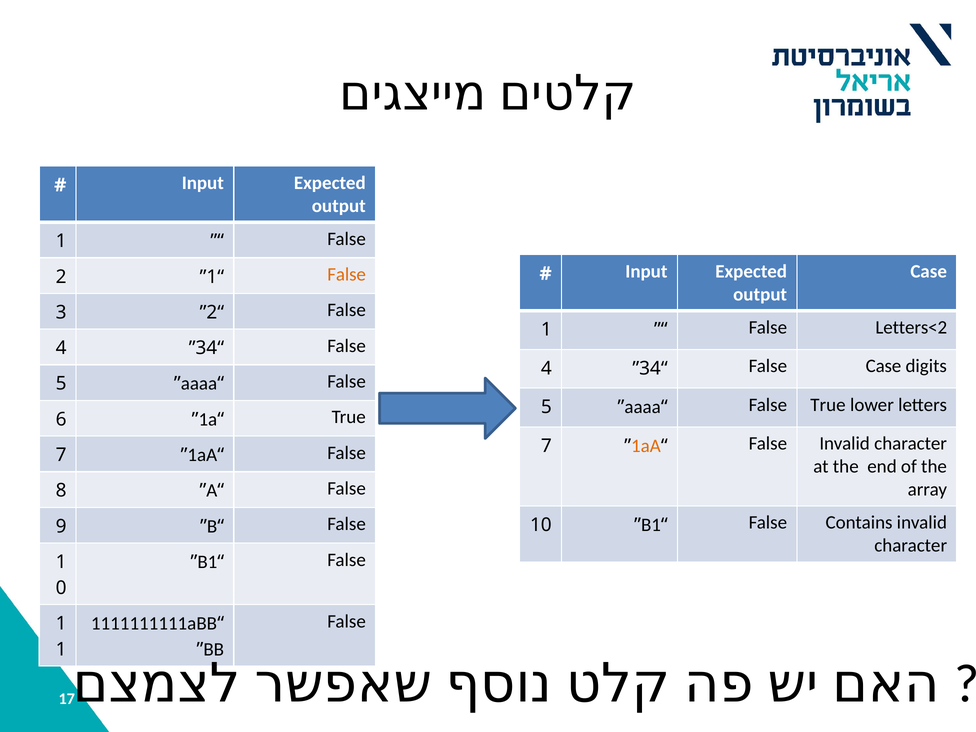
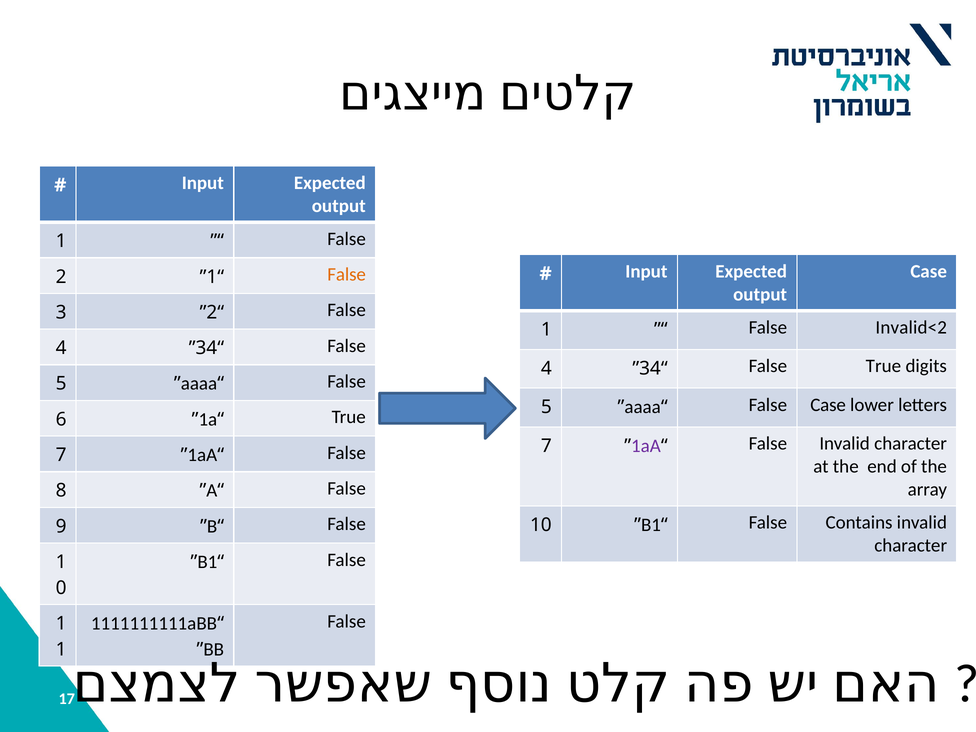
Letters<2: Letters<2 -> Invalid<2 (911, 327)
False Case: Case -> True (883, 366)
False True: True -> Case (828, 405)
1aA colour: orange -> purple (646, 446)
